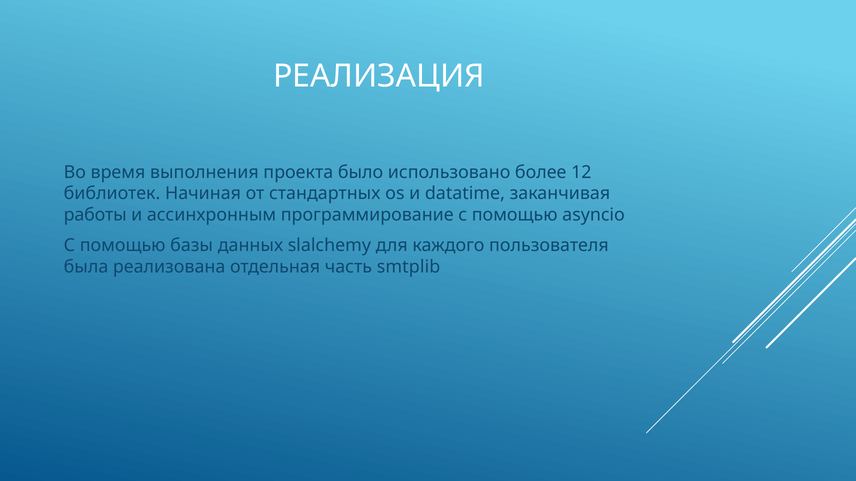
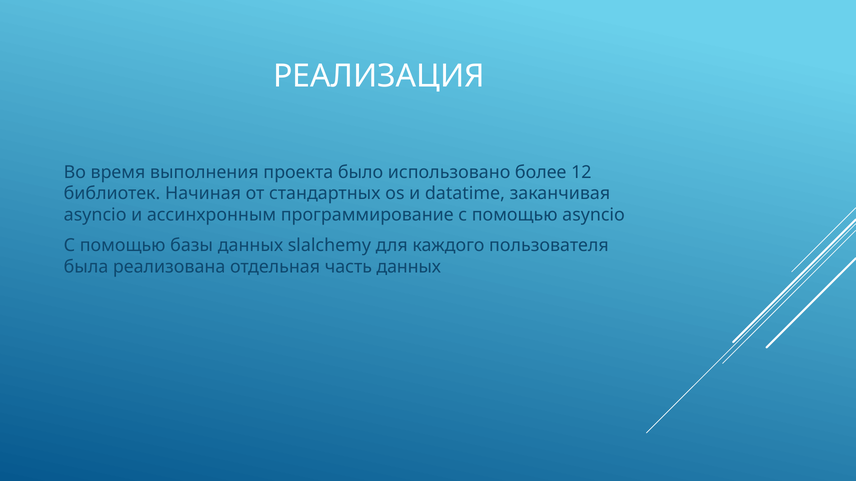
работы: работы -> asyncio (95, 215)
часть smtplib: smtplib -> данных (409, 267)
